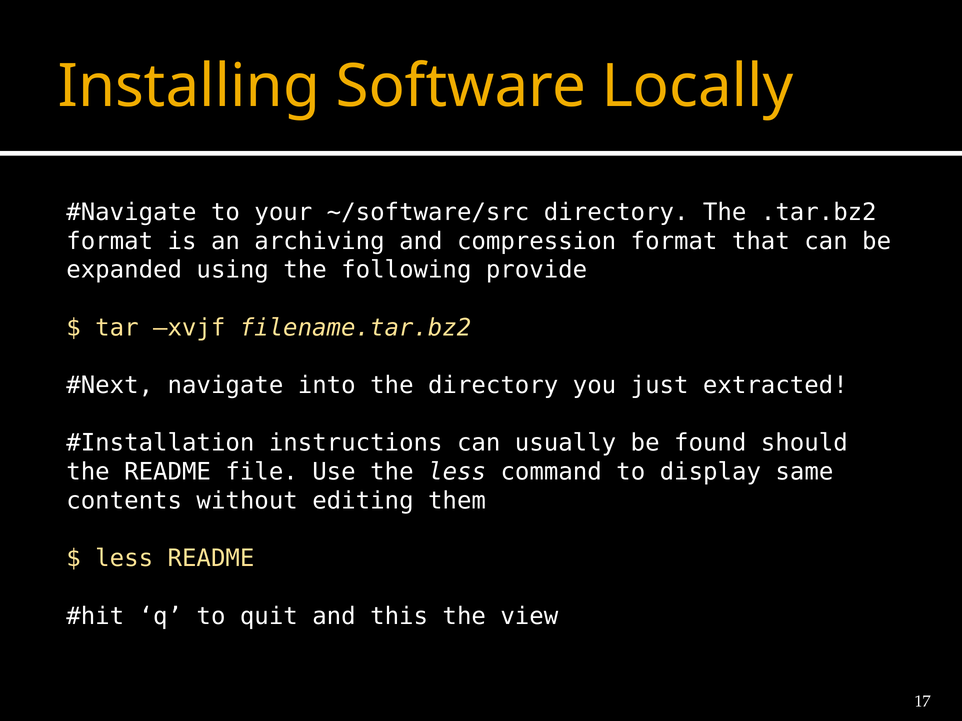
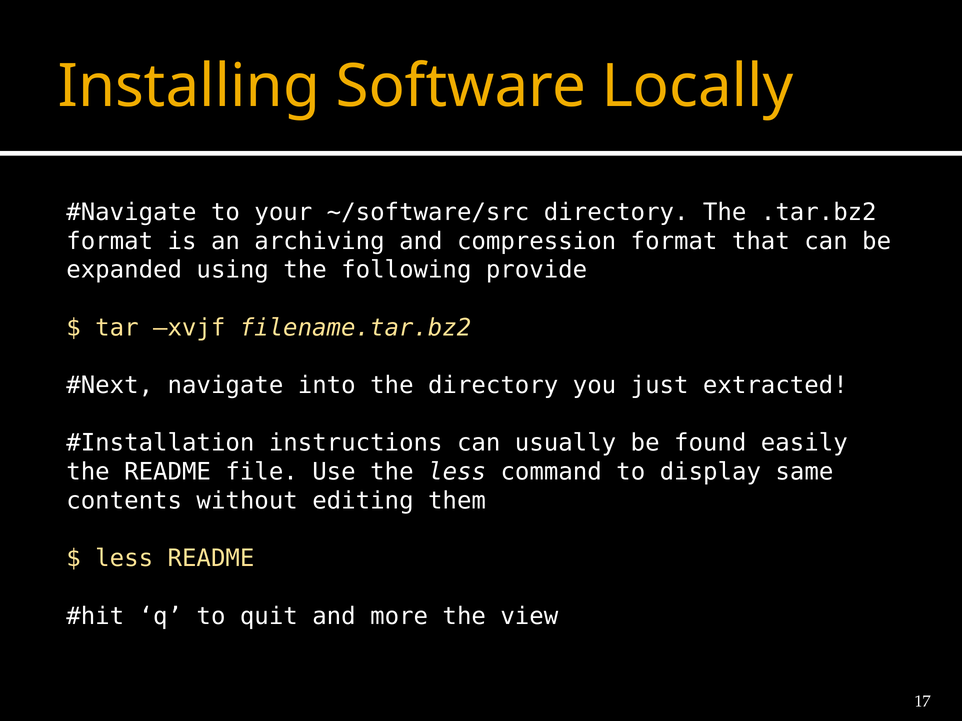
should: should -> easily (804, 443)
this: this -> more (399, 617)
